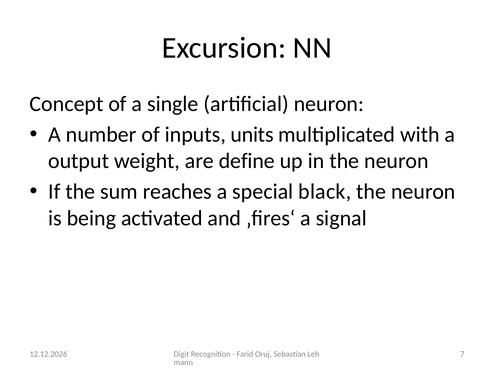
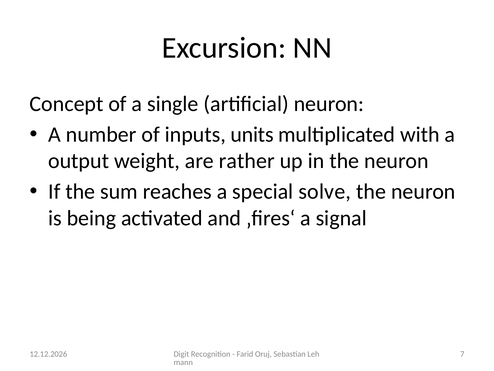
define: define -> rather (247, 161)
black: black -> solve (325, 191)
